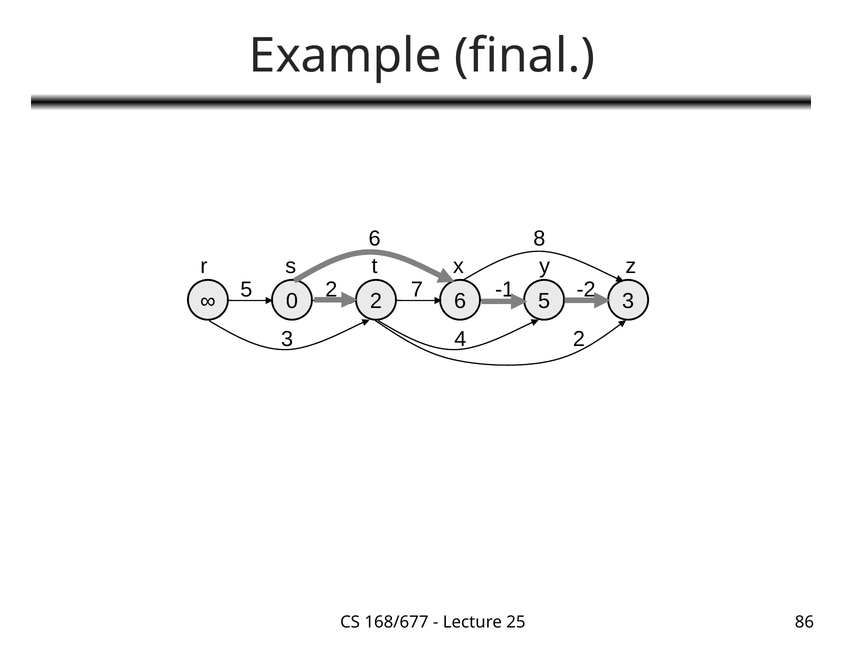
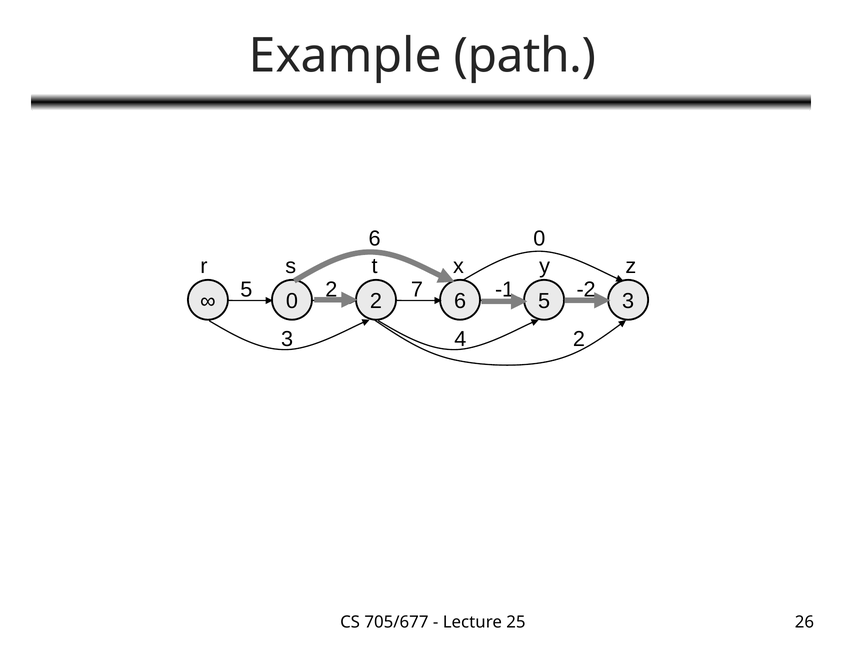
final: final -> path (525, 56)
6 8: 8 -> 0 (539, 239)
168/677: 168/677 -> 705/677 (396, 622)
86: 86 -> 26 (804, 622)
